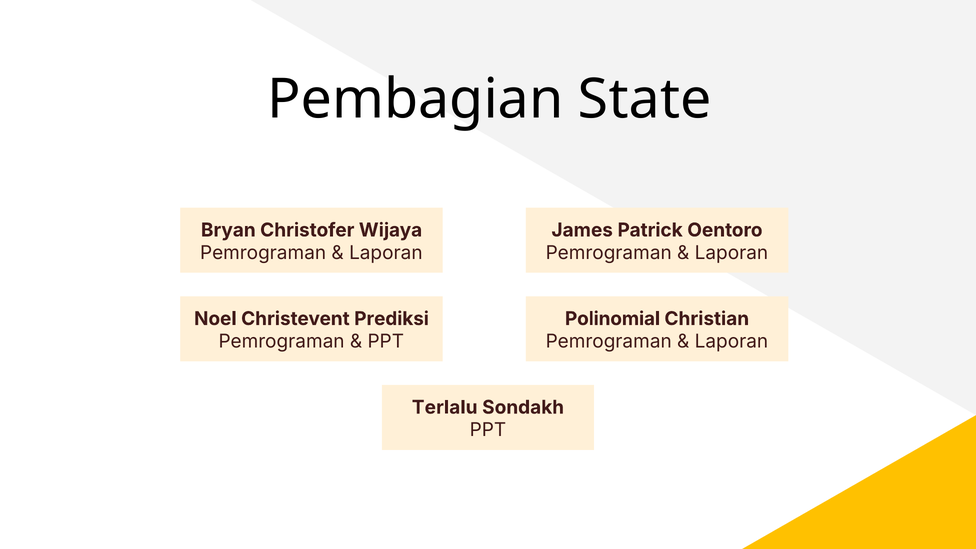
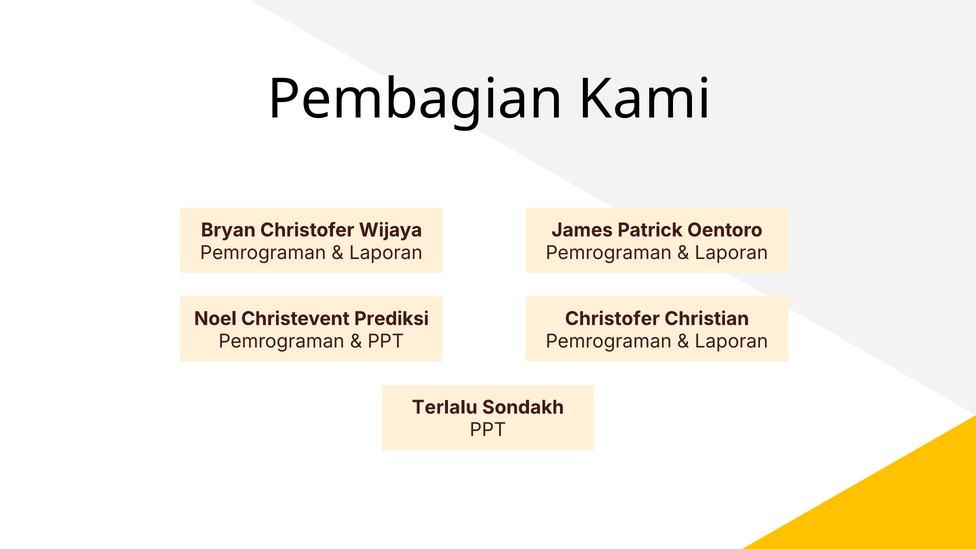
State: State -> Kami (645, 99)
Polinomial: Polinomial -> Christofer (612, 319)
